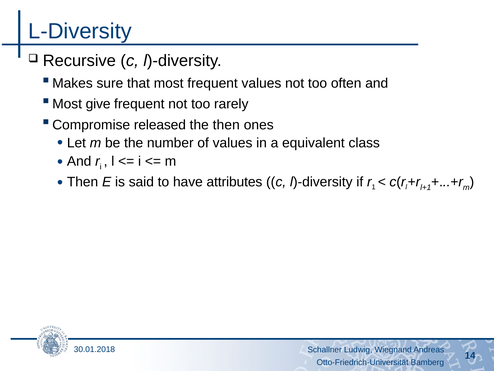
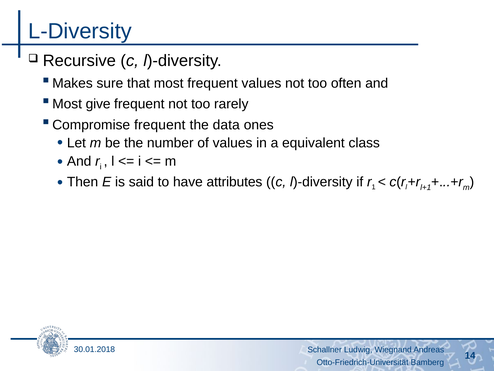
Compromise released: released -> frequent (160, 125)
the then: then -> data (226, 125)
